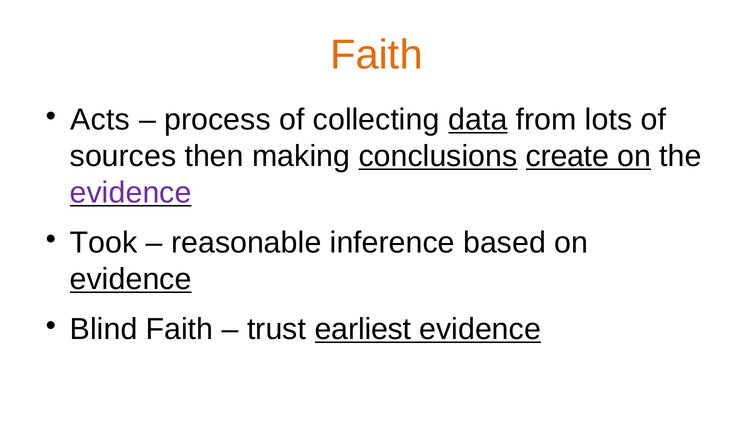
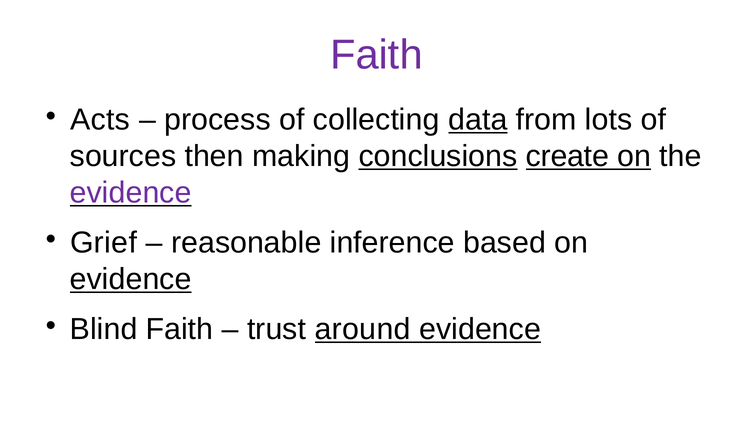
Faith colour: orange -> purple (376, 55)
Took: Took -> Grief (104, 242)
earliest: earliest -> around (363, 329)
